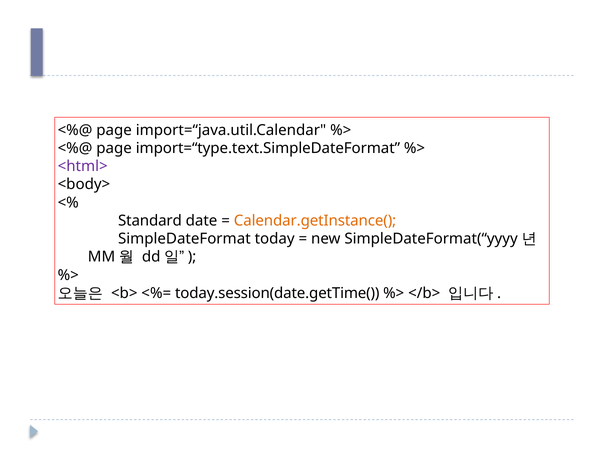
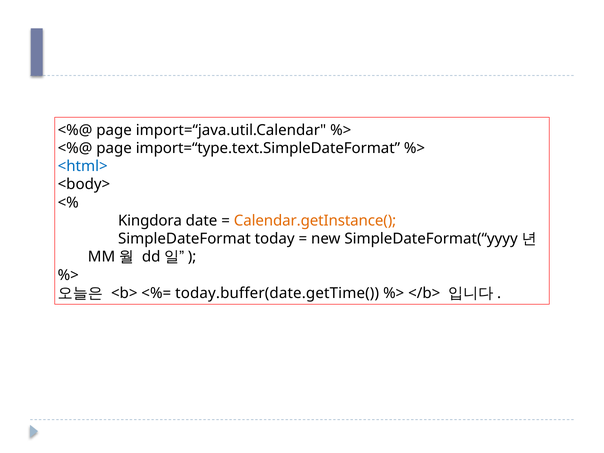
<html> colour: purple -> blue (83, 166)
Standard: Standard -> Kingdora (150, 221)
today.session(date.getTime(: today.session(date.getTime( -> today.buffer(date.getTime( (277, 293)
